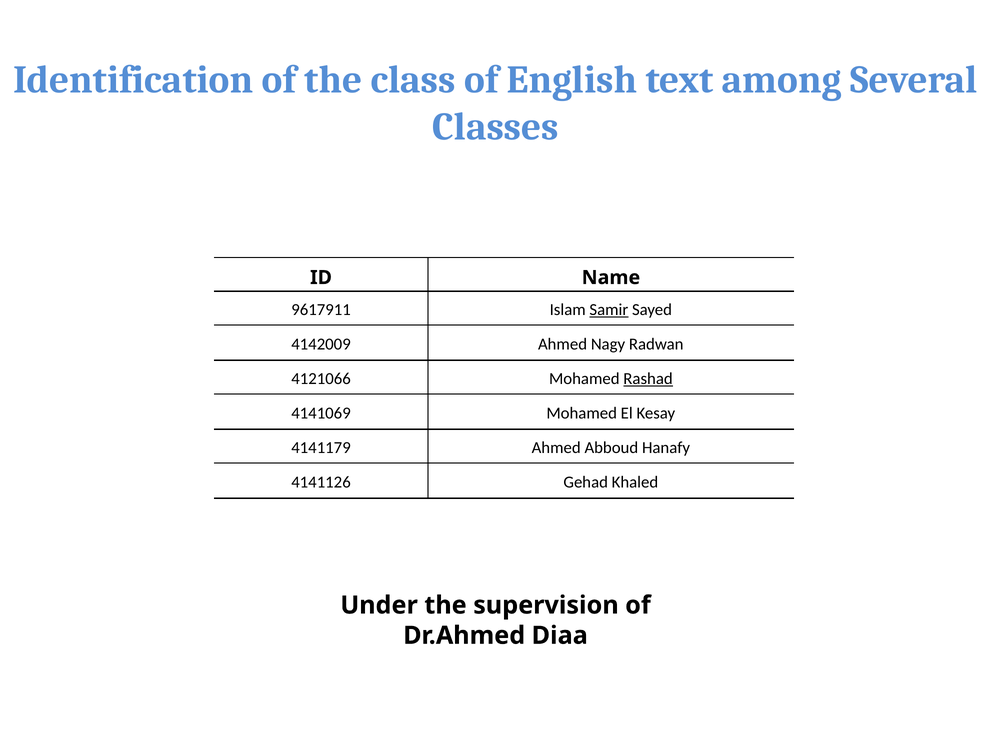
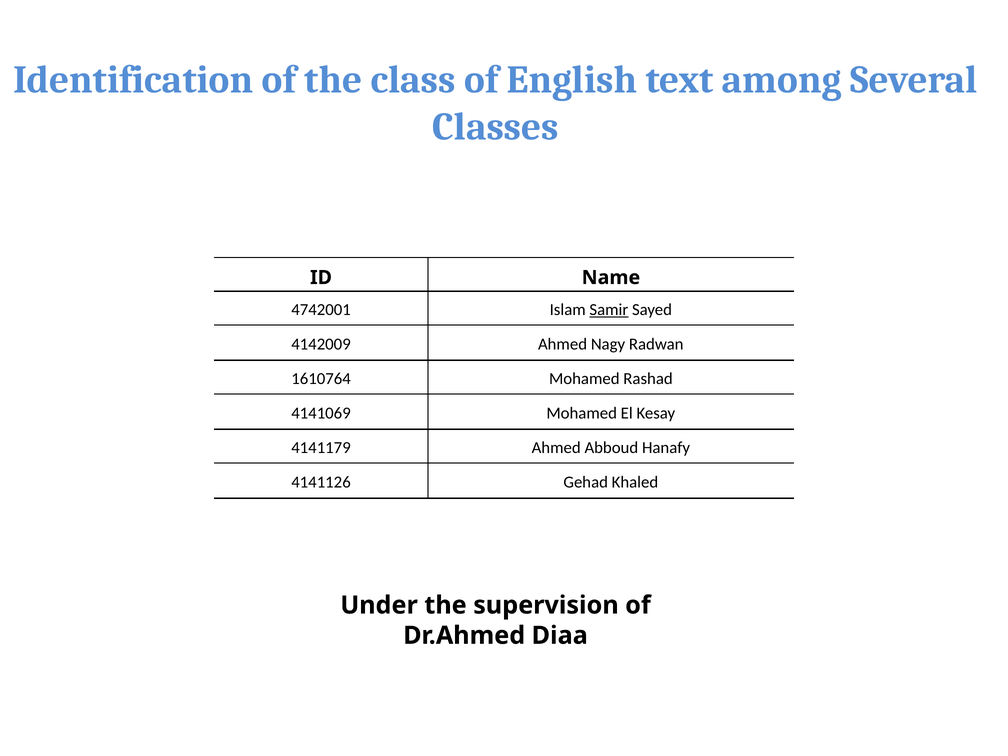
9617911: 9617911 -> 4742001 (321, 310)
4121066: 4121066 -> 1610764 (321, 379)
Rashad underline: present -> none (648, 379)
